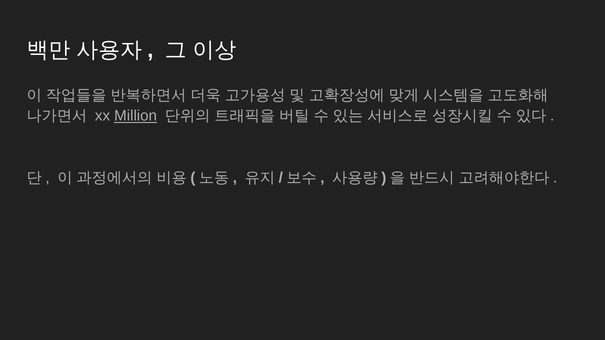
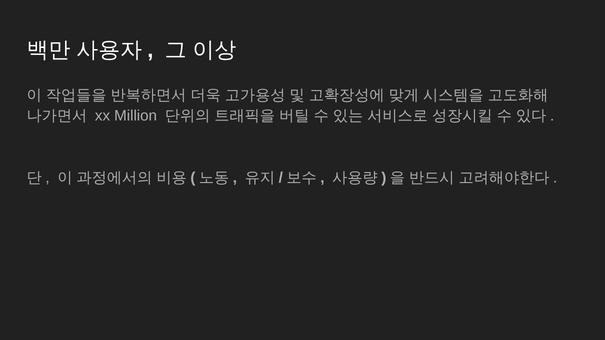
Million underline: present -> none (136, 116)
